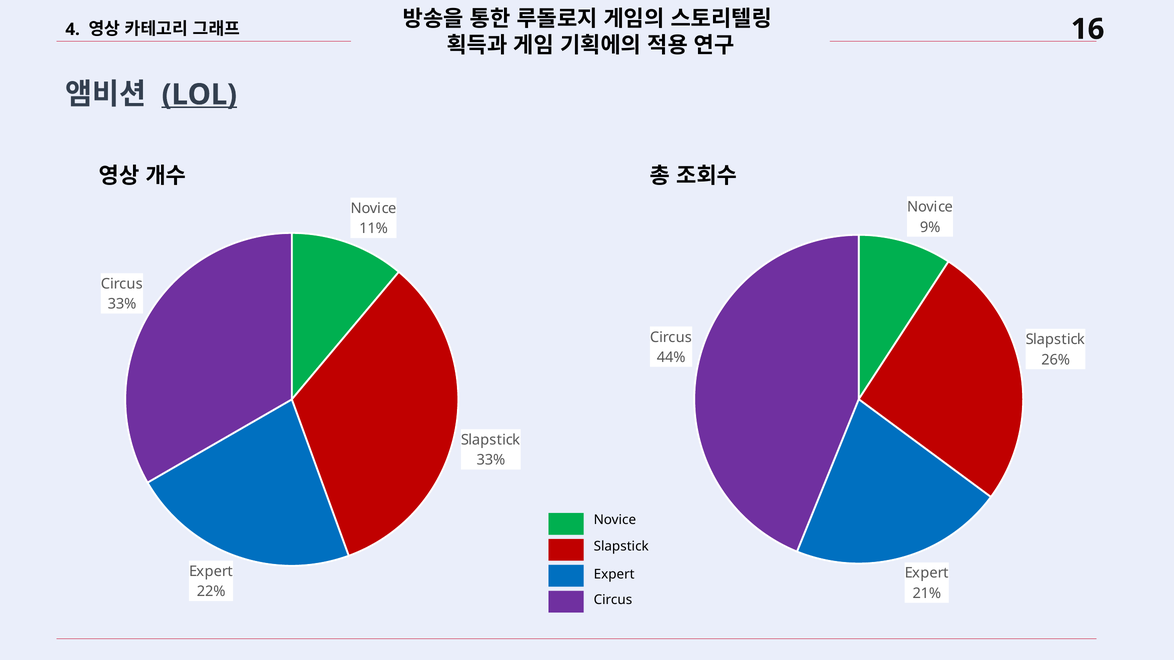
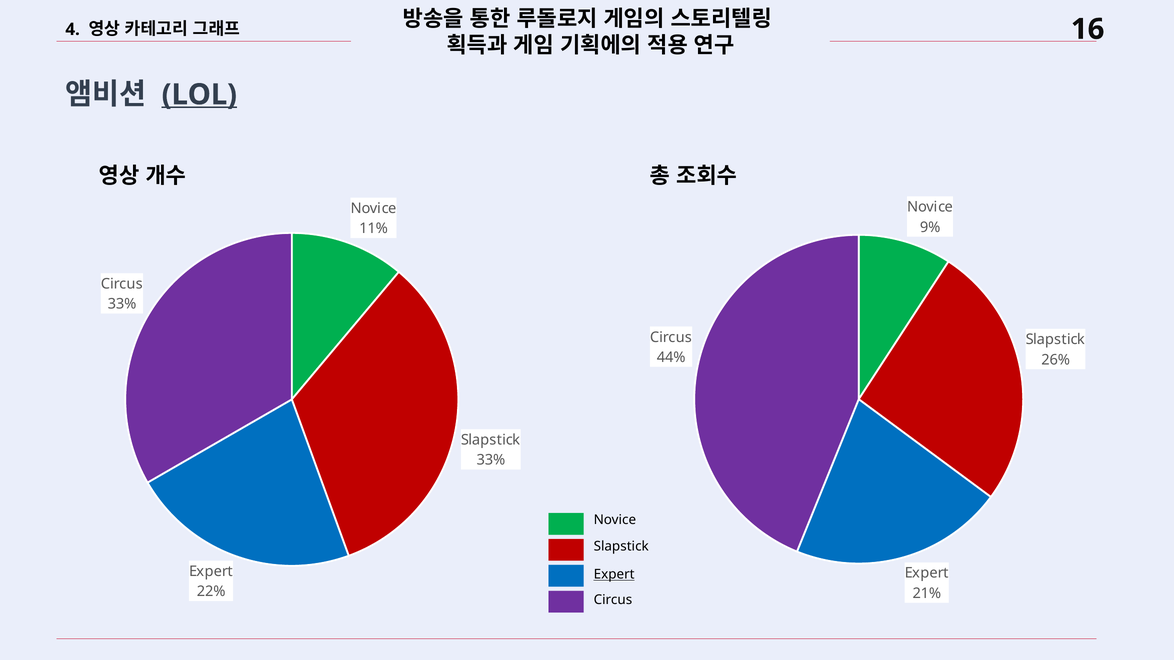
Expert underline: none -> present (614, 575)
